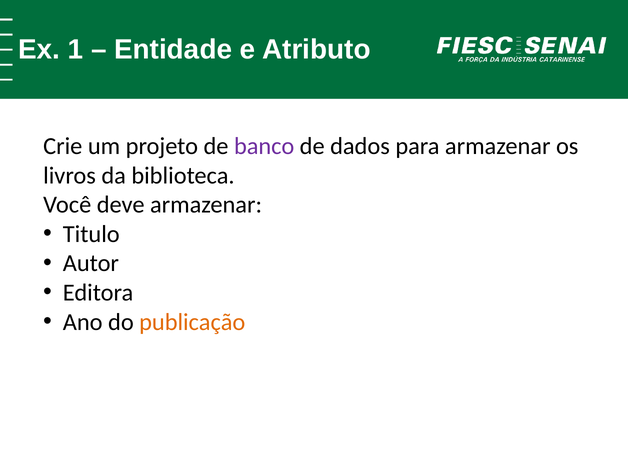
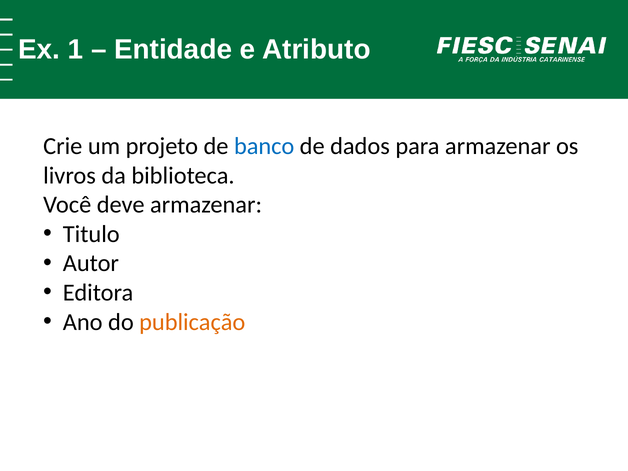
banco colour: purple -> blue (264, 146)
